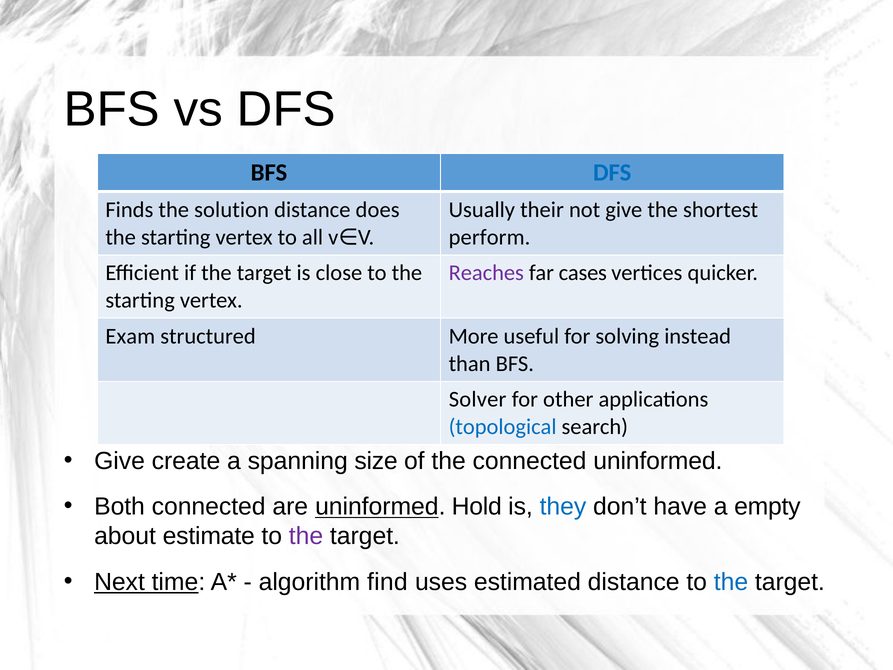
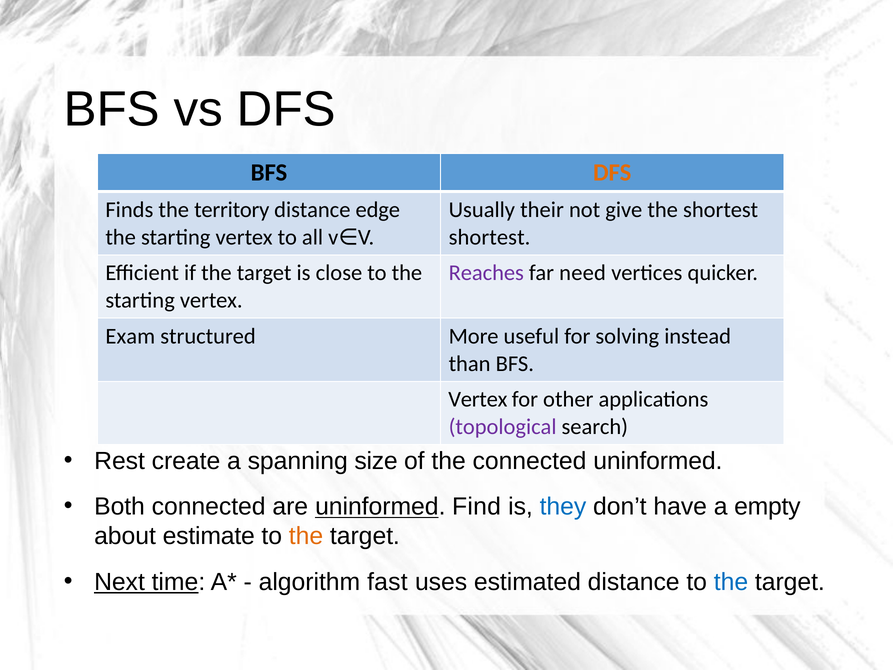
DFS colour: blue -> orange (612, 173)
solution: solution -> territory (232, 210)
does: does -> edge (378, 210)
perform: perform -> shortest (490, 237)
cases: cases -> need (583, 273)
Solver: Solver -> Vertex (478, 399)
topological colour: blue -> purple (503, 427)
Give: Give -> Rest (120, 461)
Hold: Hold -> Find (476, 506)
the colour: purple -> orange (306, 536)
find: find -> fast (387, 582)
